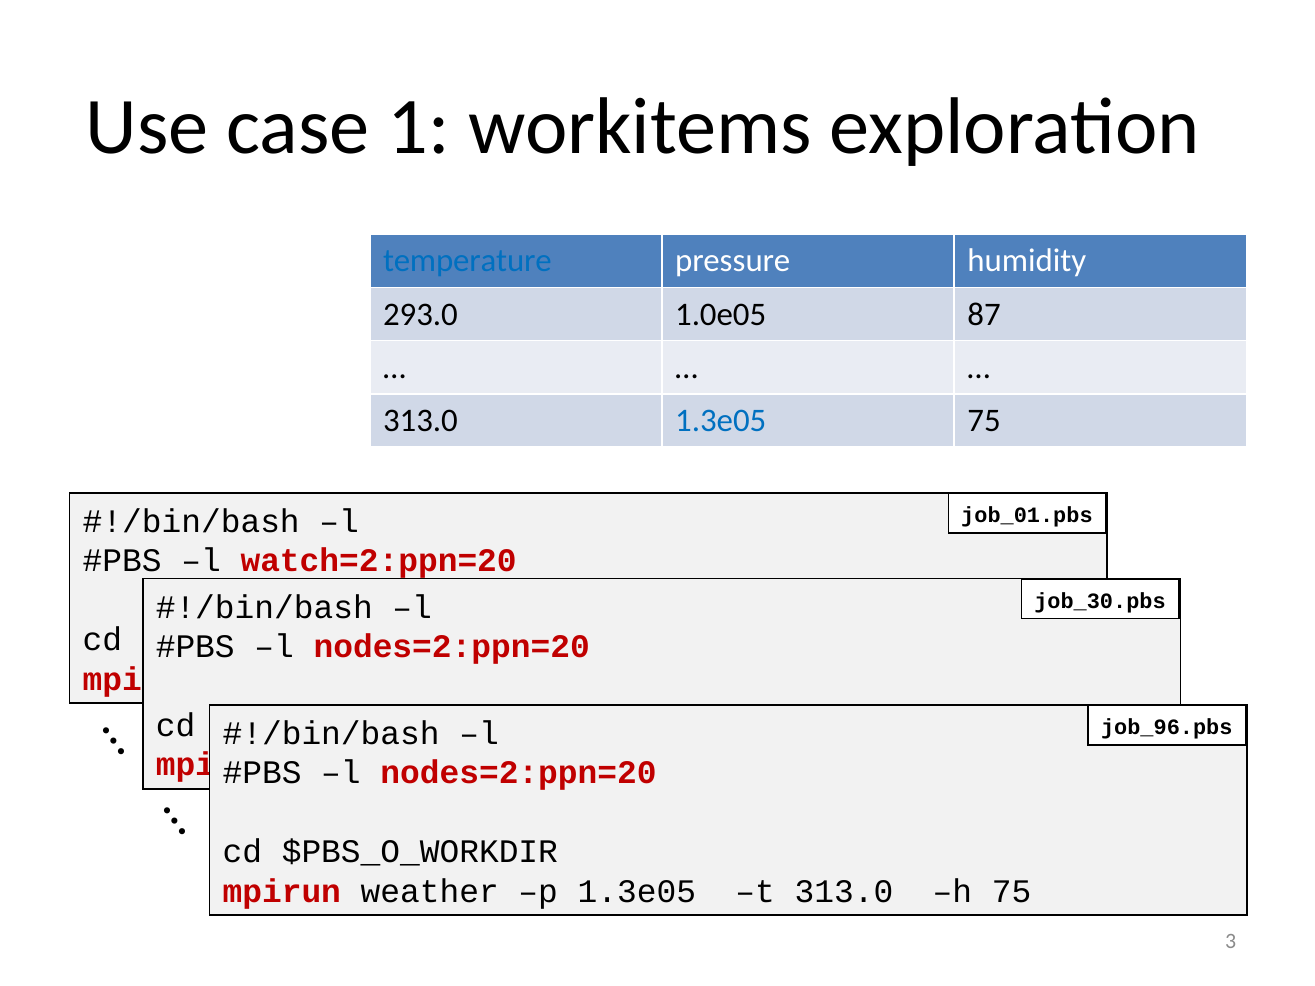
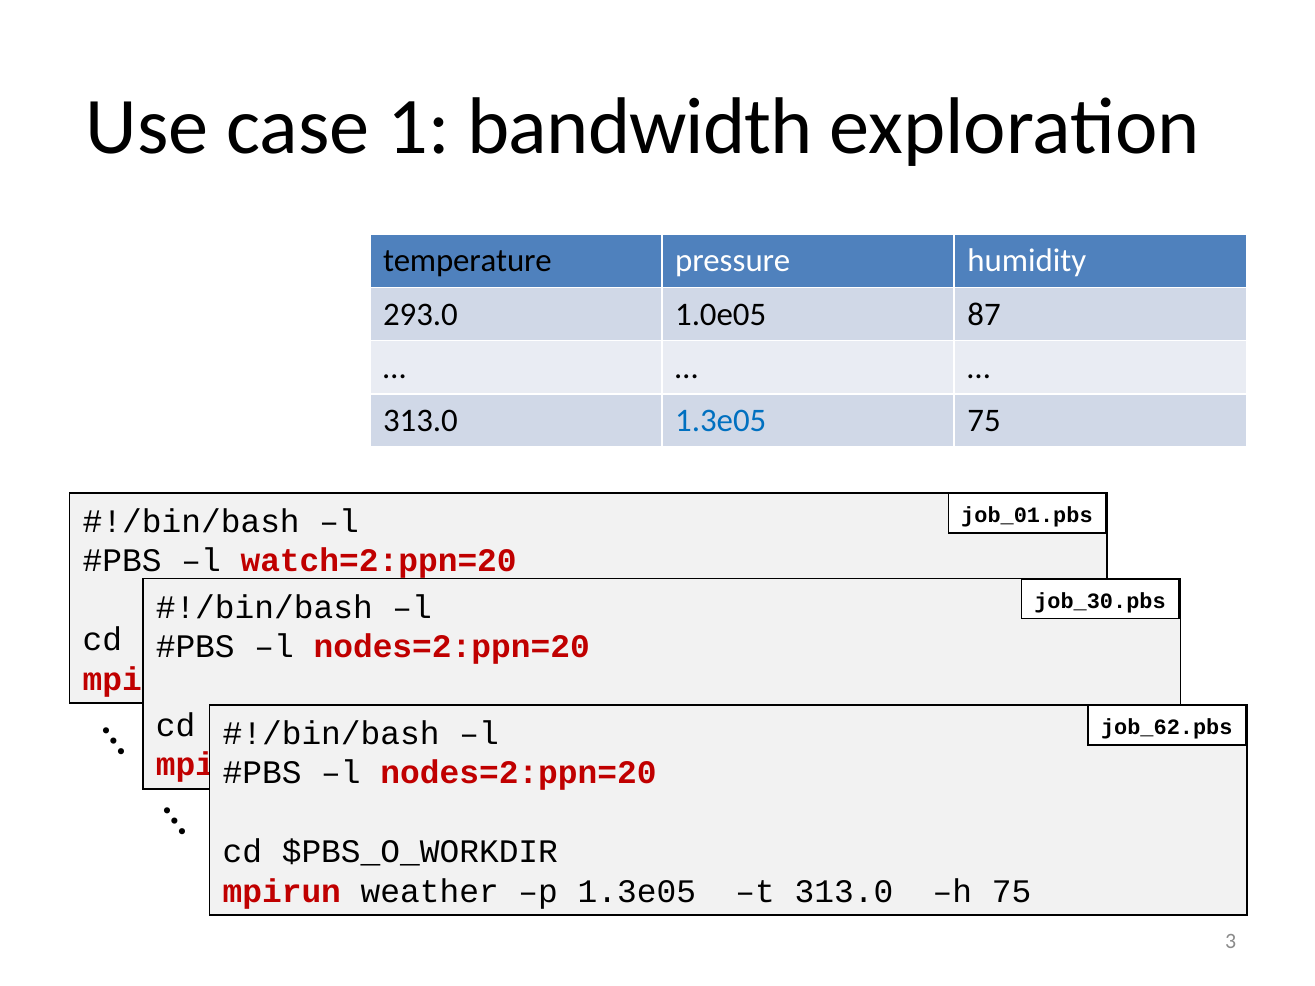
workitems: workitems -> bandwidth (640, 127)
temperature colour: blue -> black (467, 261)
job_96.pbs: job_96.pbs -> job_62.pbs (1167, 727)
